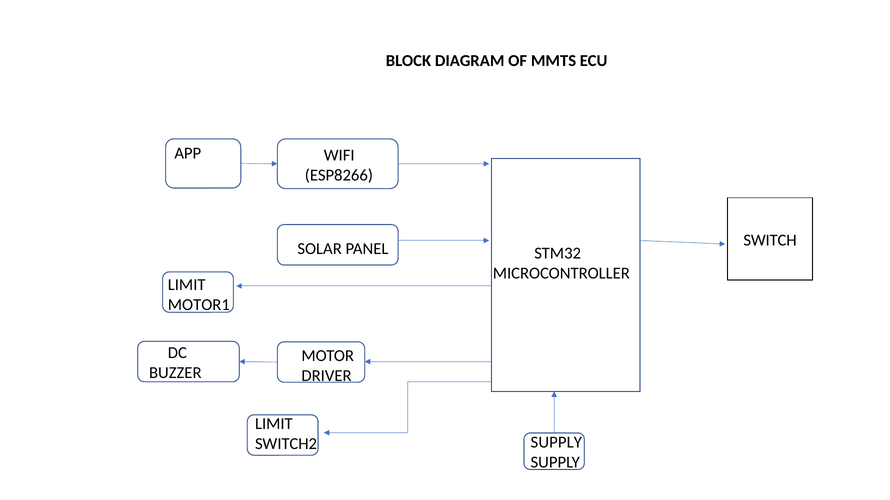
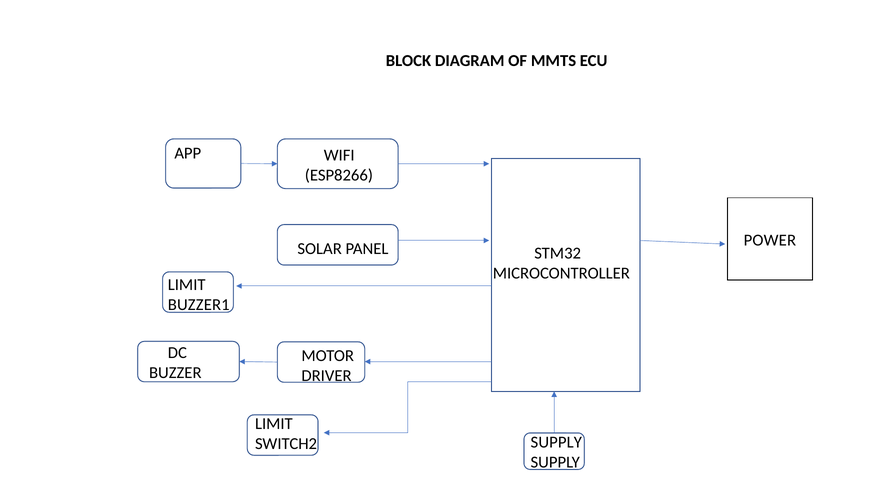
SWITCH: SWITCH -> POWER (770, 240)
MOTOR1: MOTOR1 -> BUZZER1 (199, 305)
